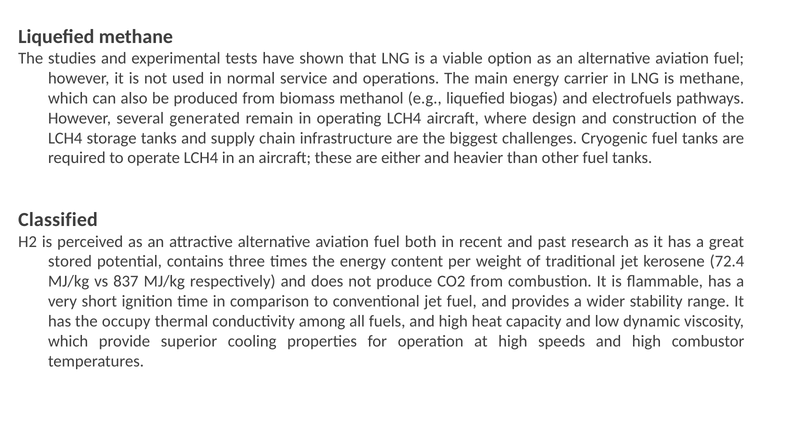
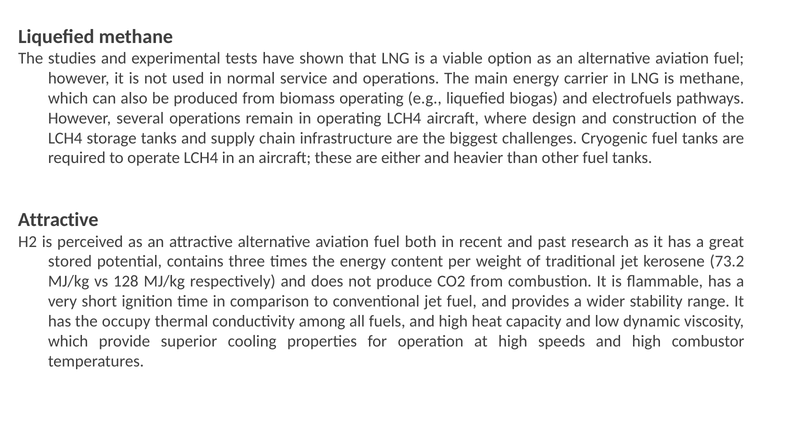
biomass methanol: methanol -> operating (371, 98)
several generated: generated -> operations (205, 118)
Classified: Classified -> Attractive (58, 220)
72.4: 72.4 -> 73.2 (727, 261)
837: 837 -> 128 (126, 281)
